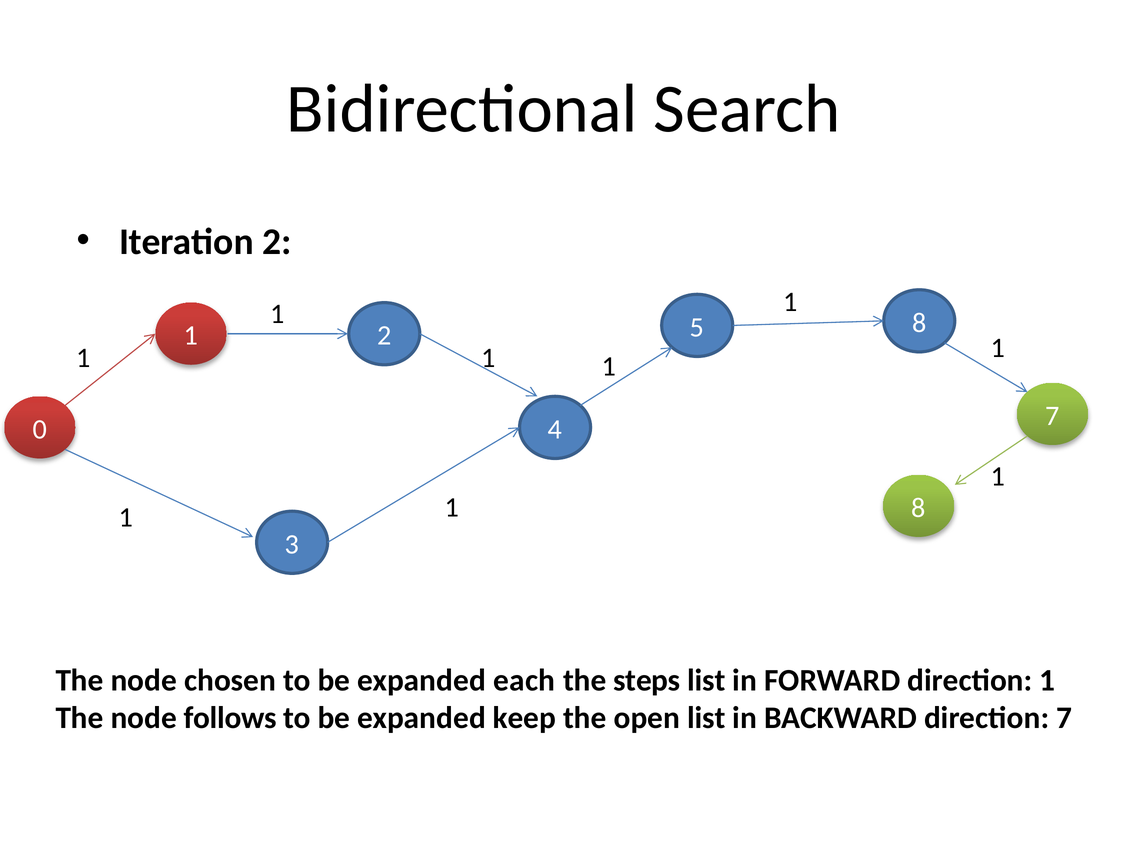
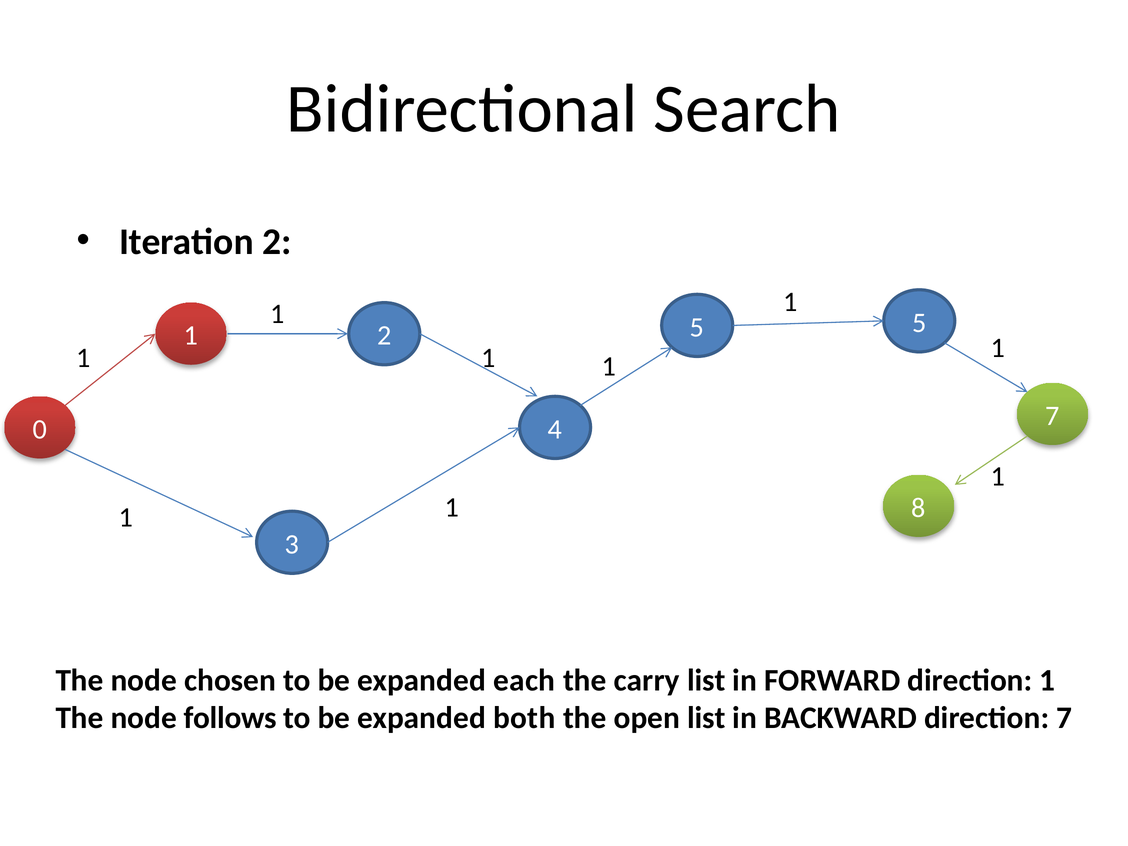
5 8: 8 -> 5 (919, 323)
steps: steps -> carry (647, 680)
keep: keep -> both (524, 718)
